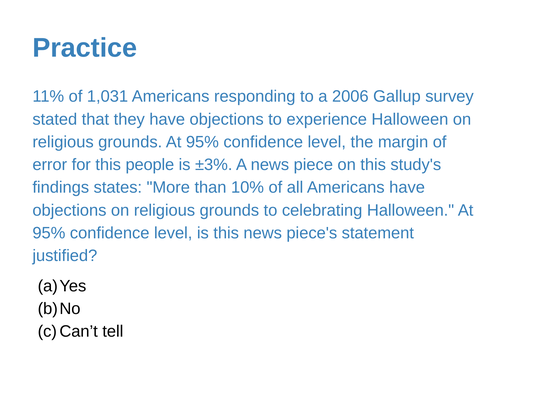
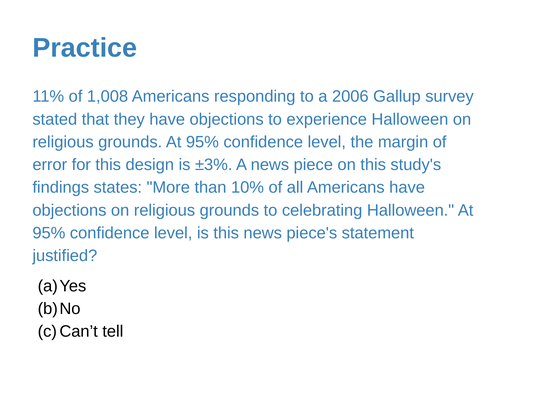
1,031: 1,031 -> 1,008 (108, 97)
people: people -> design (150, 165)
